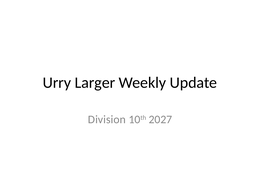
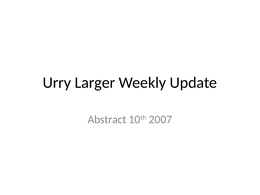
Division: Division -> Abstract (107, 120)
2027: 2027 -> 2007 (160, 120)
